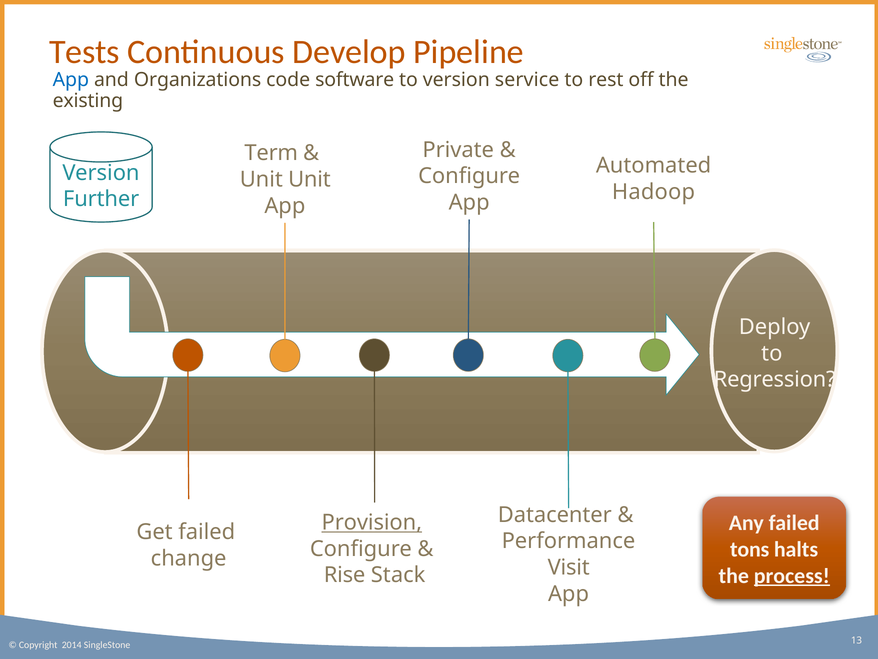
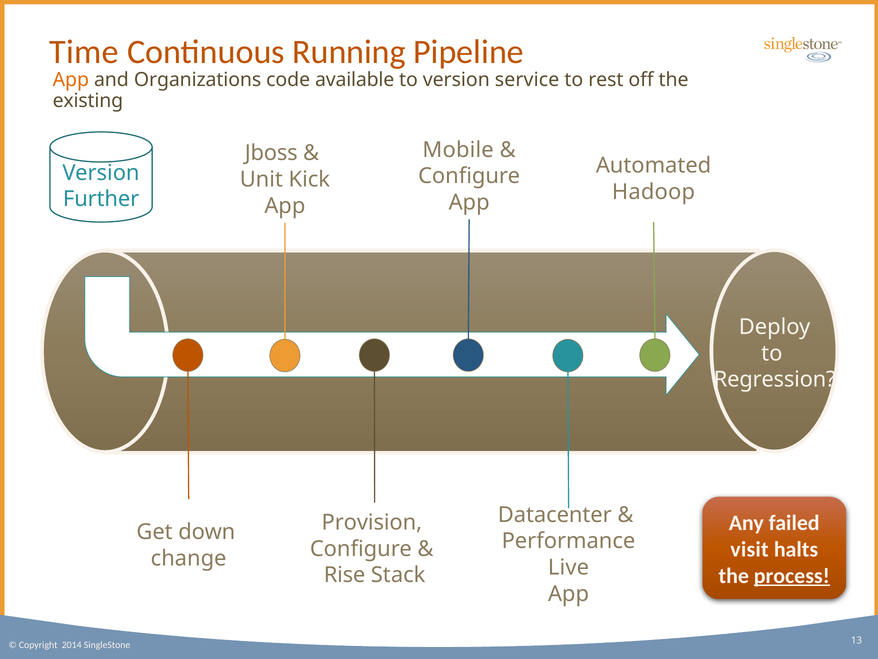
Tests: Tests -> Time (84, 52)
Develop: Develop -> Running (349, 52)
App colour: blue -> orange (71, 80)
software: software -> available (355, 80)
Private: Private -> Mobile (458, 150)
Term: Term -> Jboss (271, 153)
Unit Unit: Unit -> Kick (309, 179)
Provision underline: present -> none (372, 522)
Get failed: failed -> down (207, 532)
tons: tons -> visit (749, 549)
Visit: Visit -> Live (568, 567)
